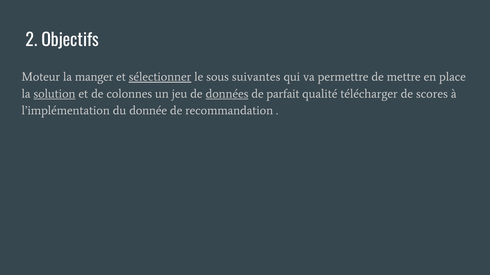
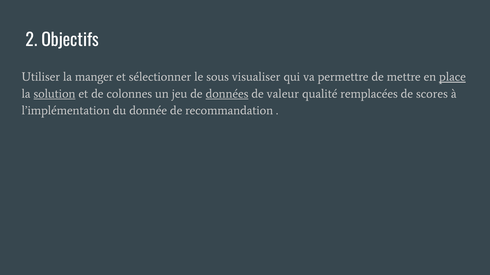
Moteur: Moteur -> Utiliser (41, 77)
sélectionner underline: present -> none (160, 77)
suivantes: suivantes -> visualiser (256, 77)
place underline: none -> present (452, 77)
parfait: parfait -> valeur (283, 94)
télécharger: télécharger -> remplacées (369, 94)
